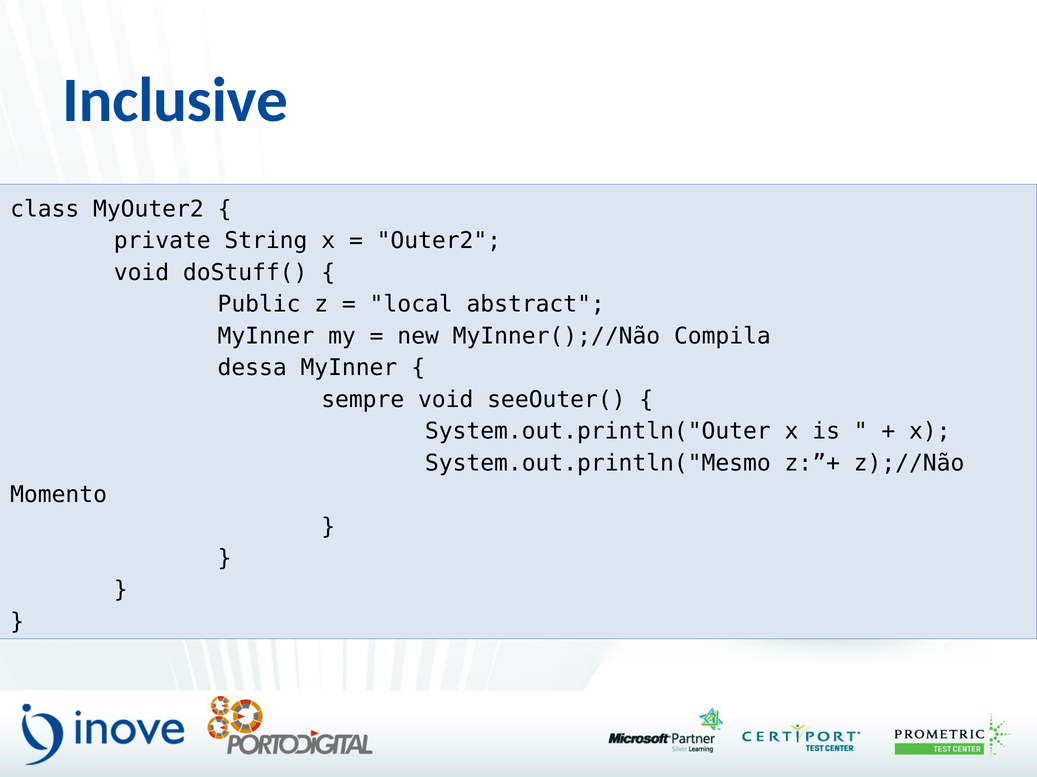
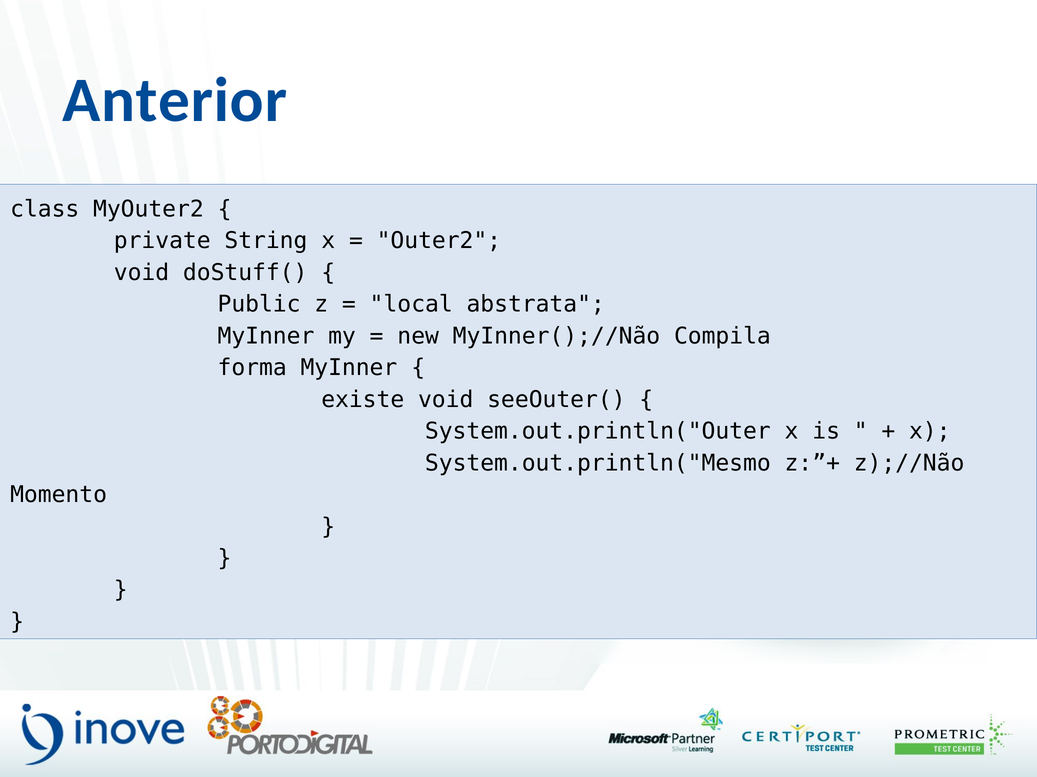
Inclusive: Inclusive -> Anterior (175, 100)
abstract: abstract -> abstrata (536, 305)
dessa: dessa -> forma (252, 368)
sempre: sempre -> existe (363, 400)
